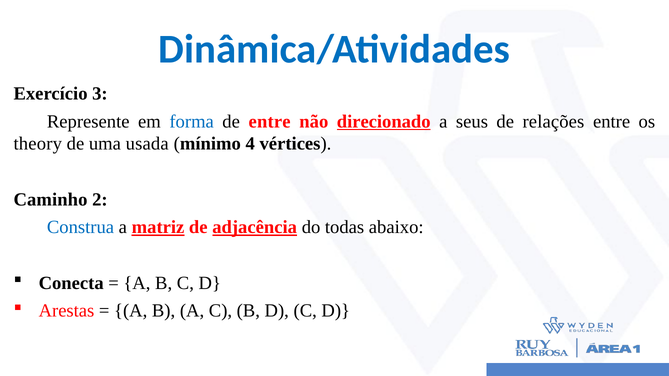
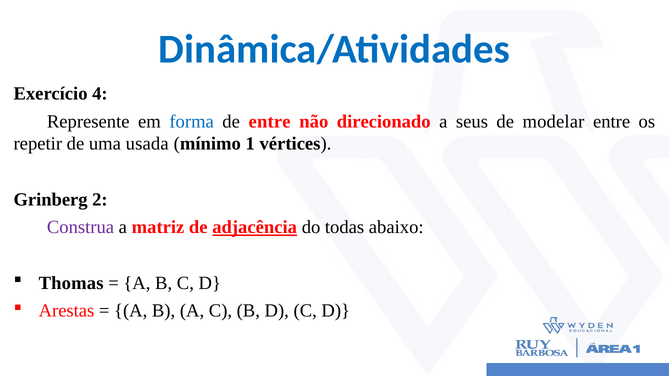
3: 3 -> 4 (100, 94)
direcionado underline: present -> none (384, 121)
relações: relações -> modelar (553, 121)
theory: theory -> repetir (38, 144)
4: 4 -> 1 (250, 144)
Caminho: Caminho -> Grinberg (51, 200)
Construa colour: blue -> purple (81, 227)
matriz underline: present -> none (158, 227)
Conecta: Conecta -> Thomas (71, 283)
